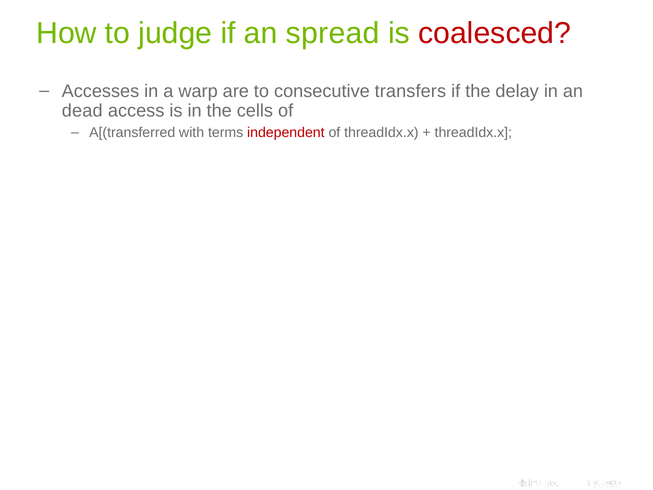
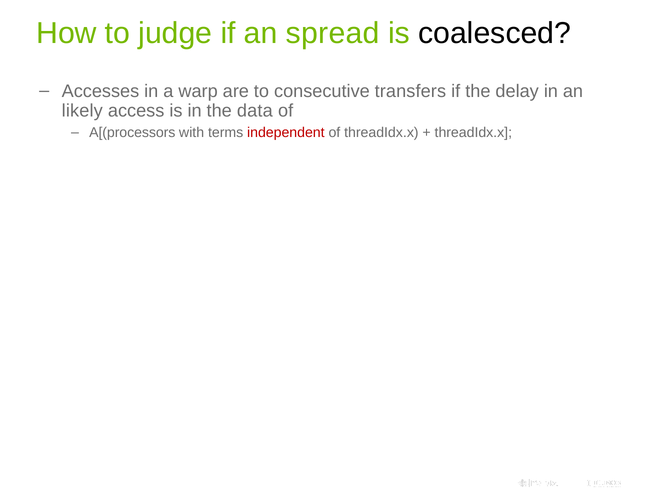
coalesced colour: red -> black (495, 33)
dead: dead -> likely (82, 111)
cells: cells -> data (255, 111)
A[(transferred: A[(transferred -> A[(processors (132, 133)
